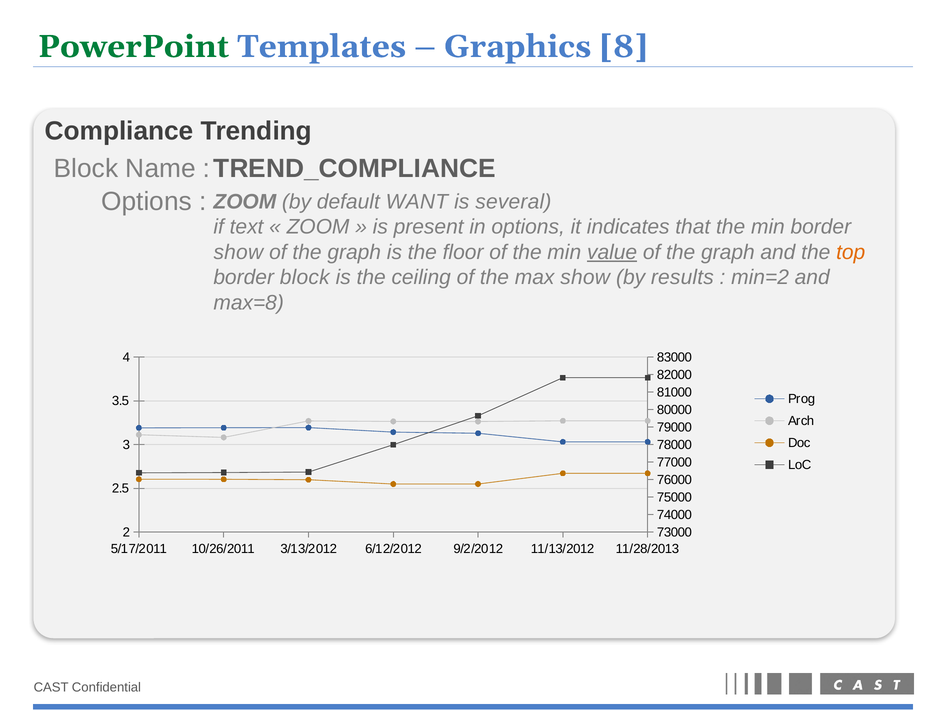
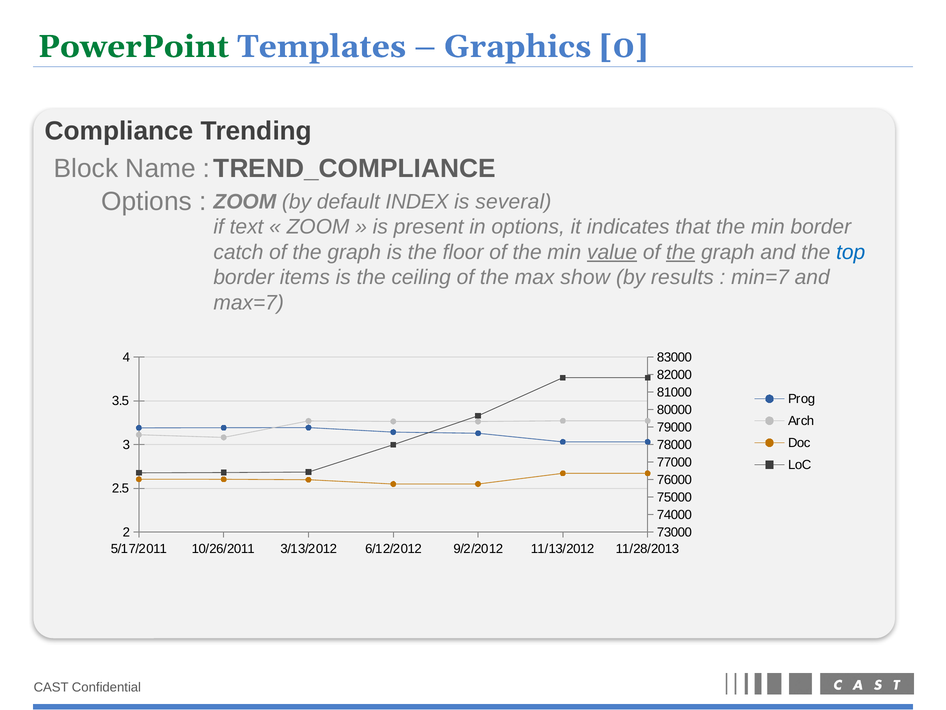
8: 8 -> 0 (624, 47)
WANT: WANT -> INDEX (417, 202)
show: show -> catch (238, 252)
the underline: none -> present (681, 252)
top colour: orange -> blue (851, 252)
border block: block -> items (305, 277)
min=2: min=2 -> min=7 (760, 277)
max=8: max=8 -> max=7 (249, 303)
